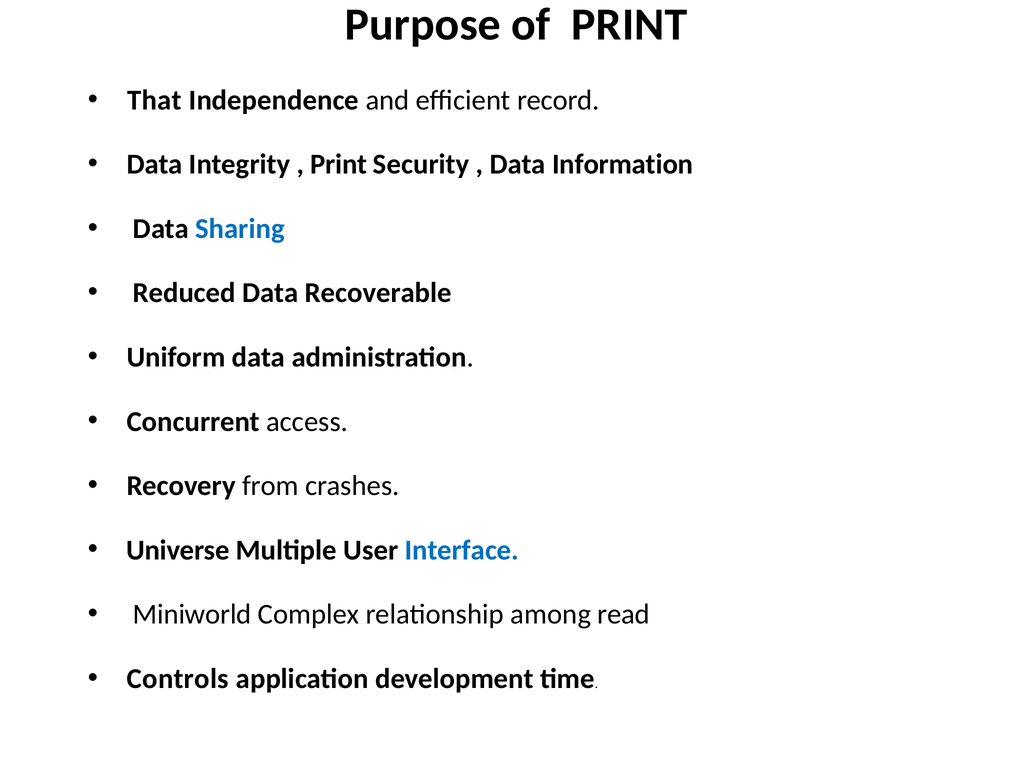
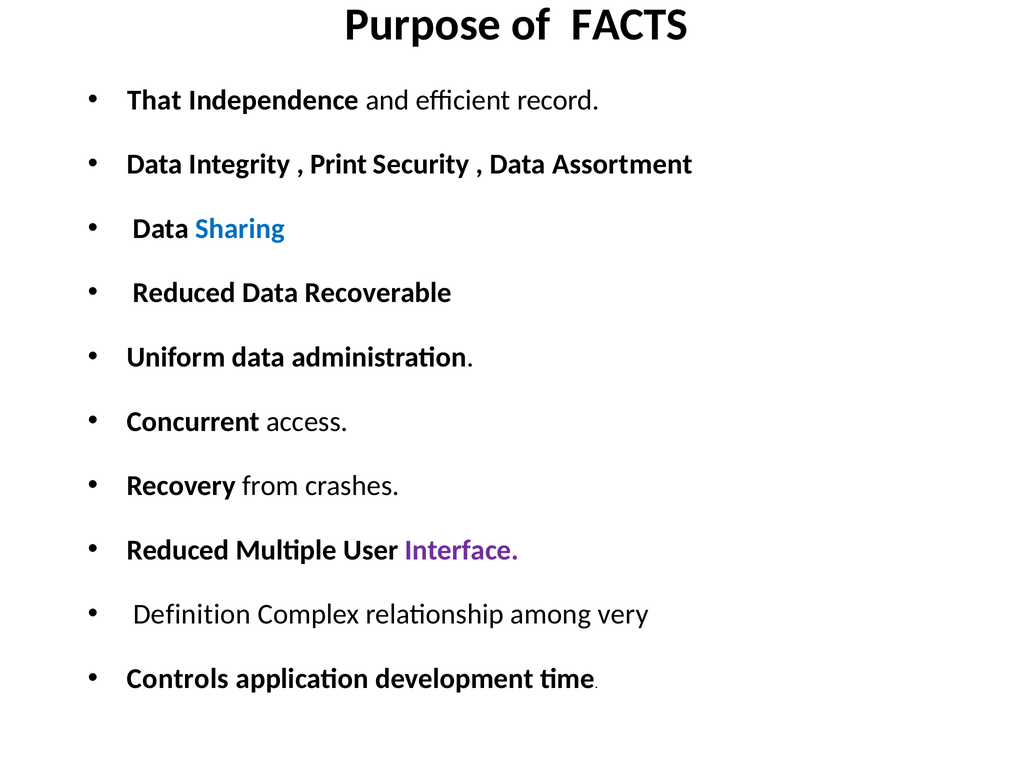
of PRINT: PRINT -> FACTS (630, 25)
Information: Information -> Assortment (622, 164)
Universe: Universe -> Reduced (178, 550)
Interface colour: blue -> purple (462, 550)
Miniworld: Miniworld -> Definition (192, 614)
read: read -> very (623, 614)
